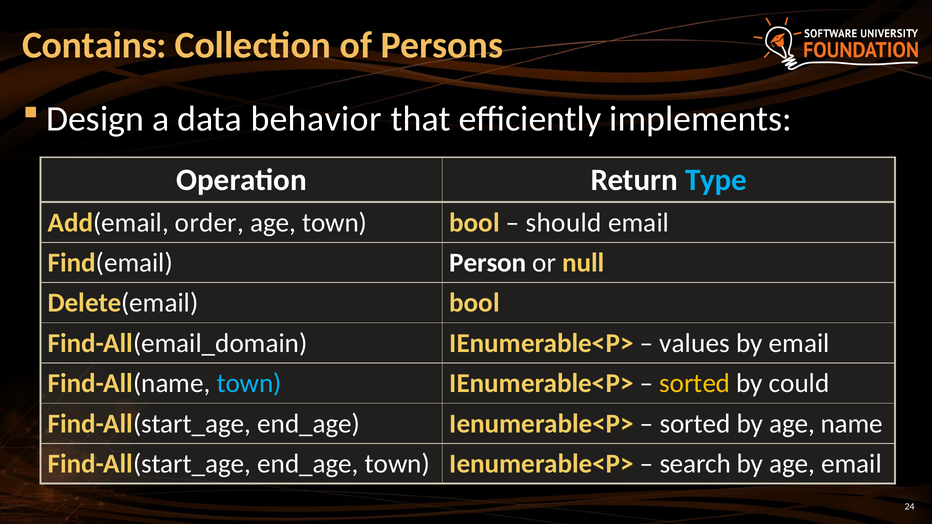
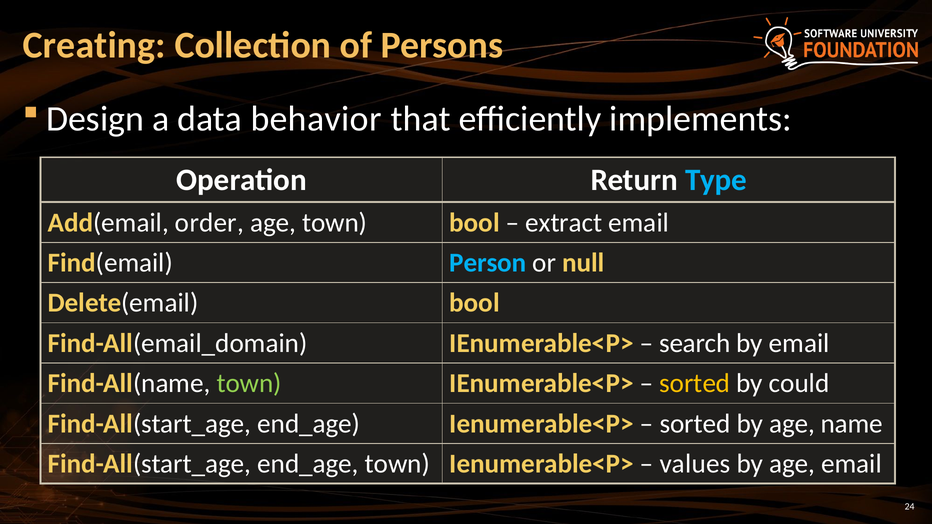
Contains: Contains -> Creating (94, 45)
should: should -> extract (564, 223)
Person colour: white -> light blue (488, 263)
values: values -> search (695, 343)
town colour: light blue -> light green (249, 384)
search: search -> values (695, 464)
